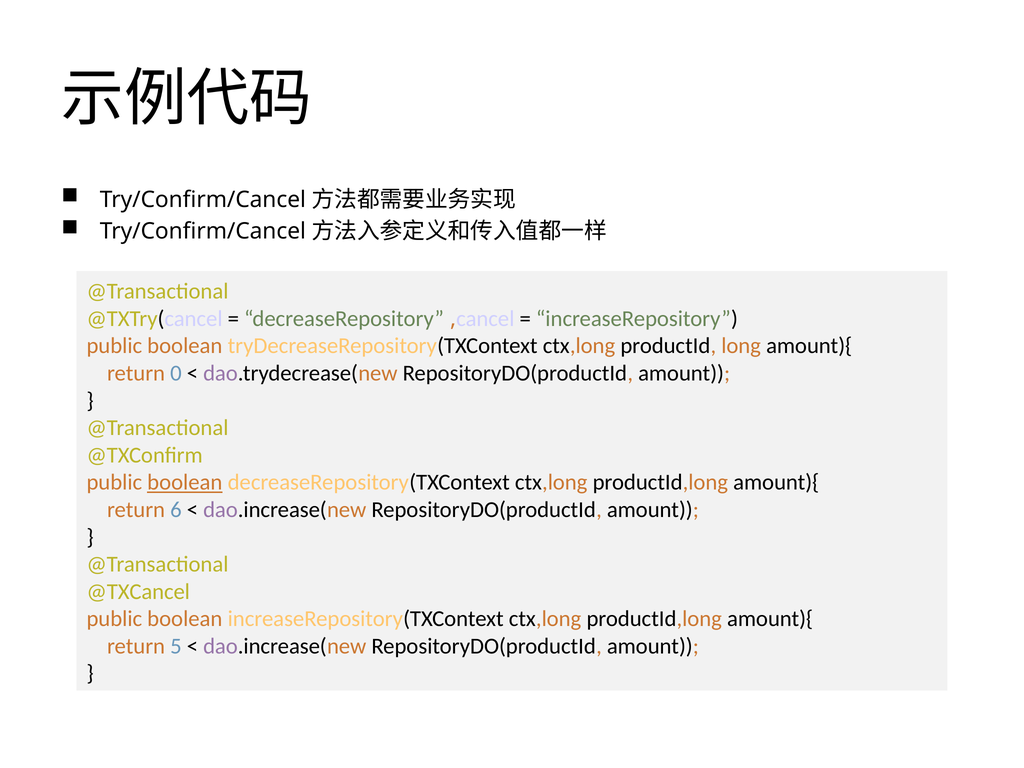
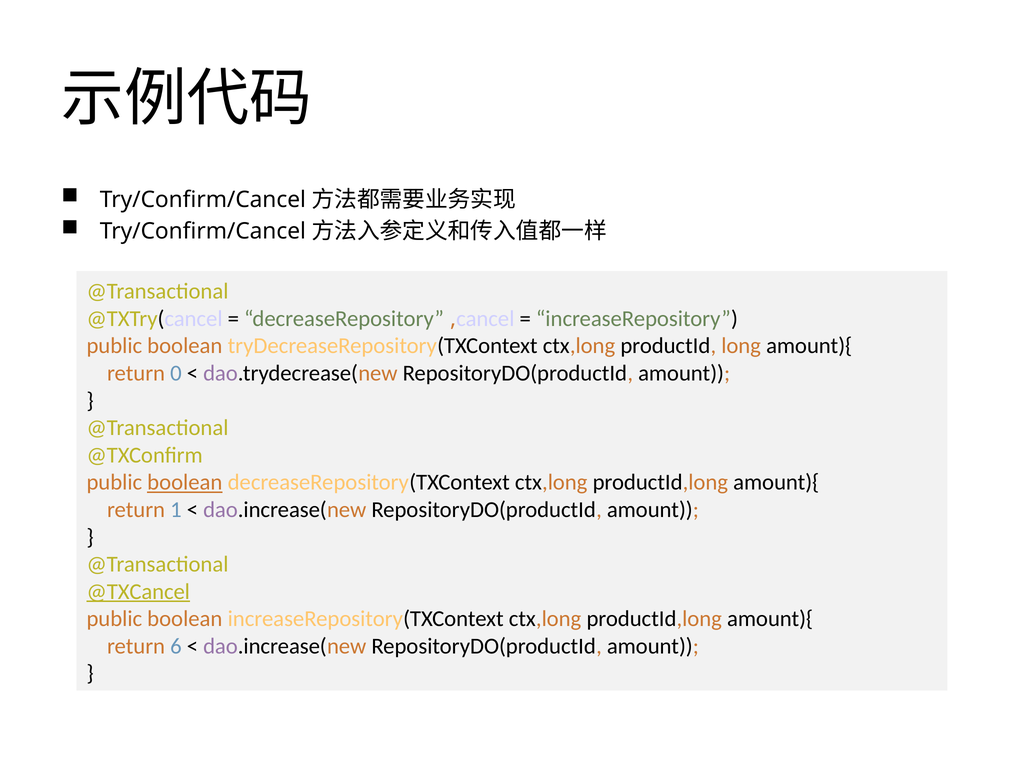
6: 6 -> 1 (176, 510)
@TXCancel underline: none -> present (138, 592)
5: 5 -> 6 (176, 646)
